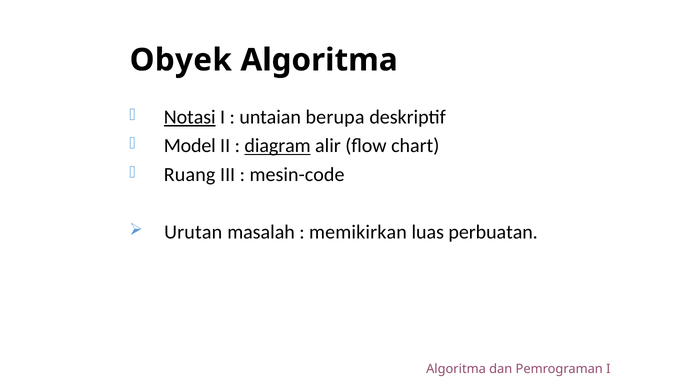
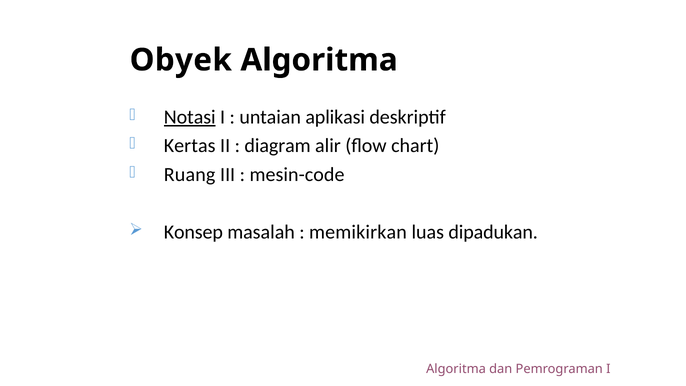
berupa: berupa -> aplikasi (335, 117)
Model: Model -> Kertas (190, 146)
diagram underline: present -> none (278, 146)
Urutan: Urutan -> Konsep (193, 232)
perbuatan: perbuatan -> dipadukan (493, 232)
